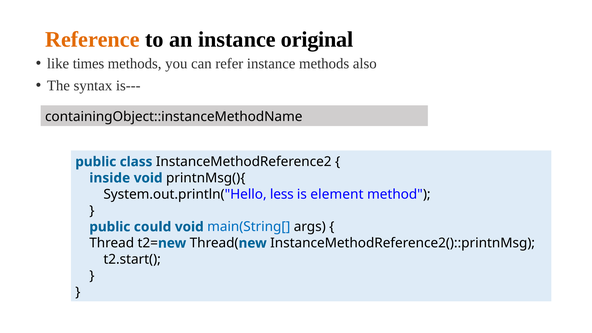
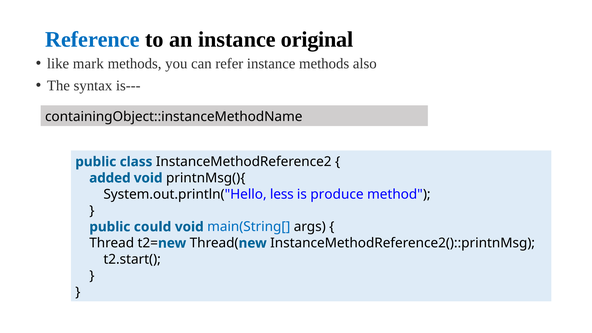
Reference colour: orange -> blue (92, 39)
times: times -> mark (88, 64)
inside: inside -> added (110, 178)
element: element -> produce (337, 194)
